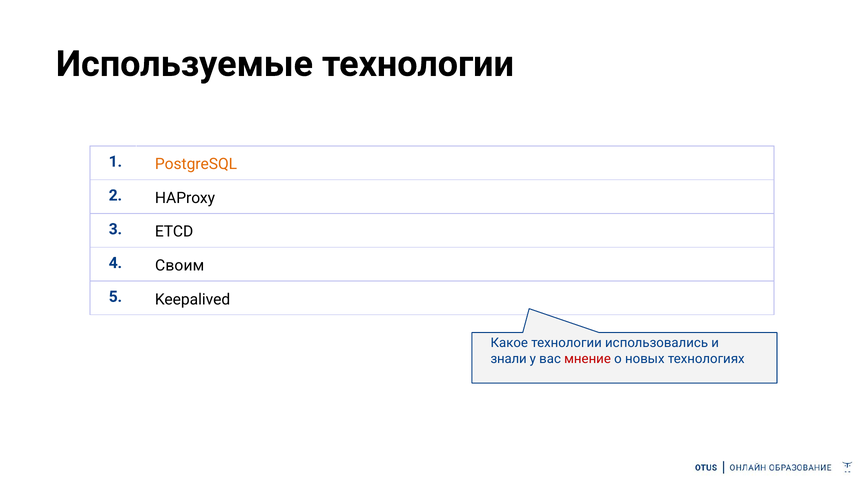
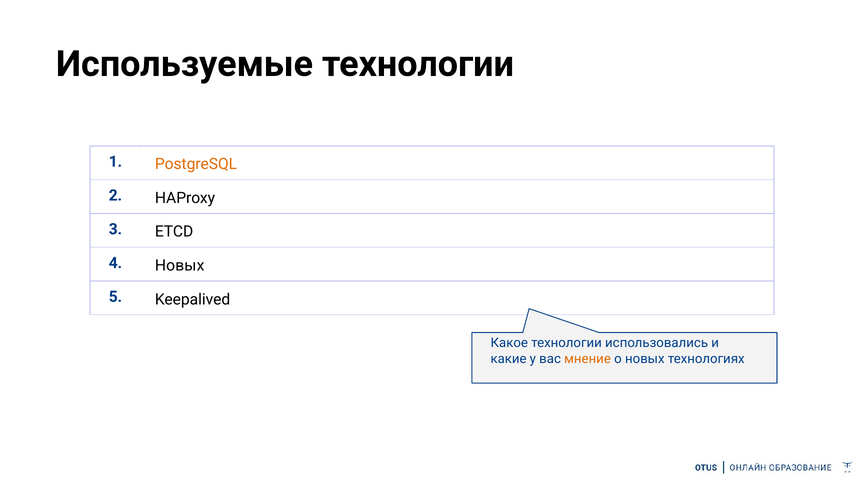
4 Своим: Своим -> Новых (180, 266)
знали: знали -> какие (509, 359)
мнение colour: red -> orange (588, 359)
